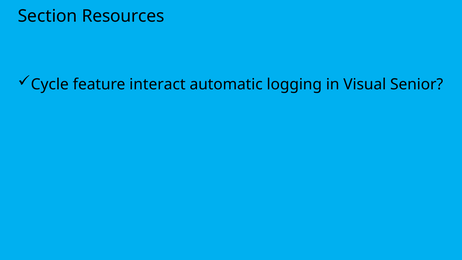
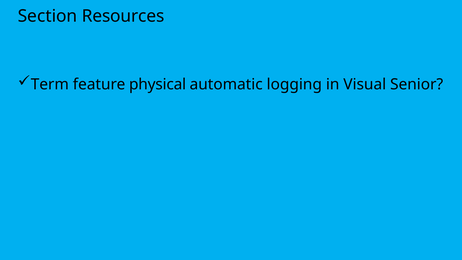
Cycle: Cycle -> Term (50, 84)
interact: interact -> physical (158, 84)
